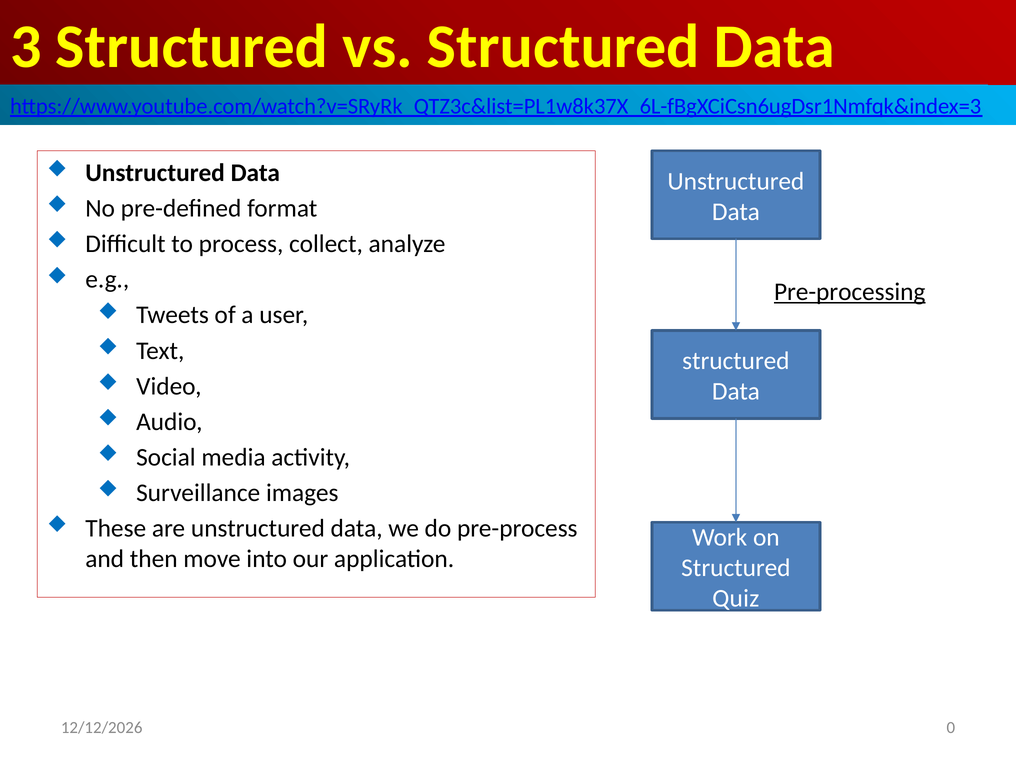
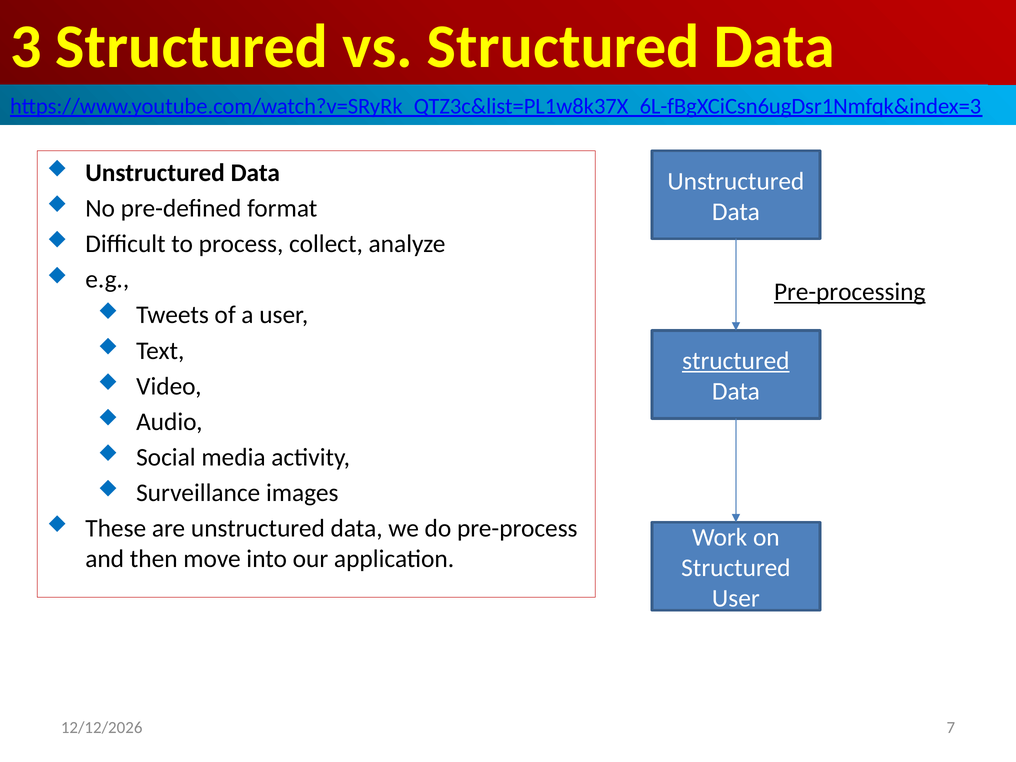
structured underline: none -> present (736, 361)
Quiz: Quiz -> User (736, 599)
0: 0 -> 7 (951, 728)
